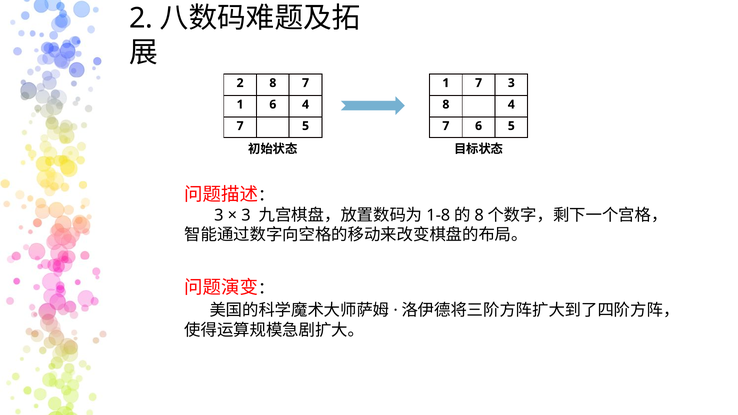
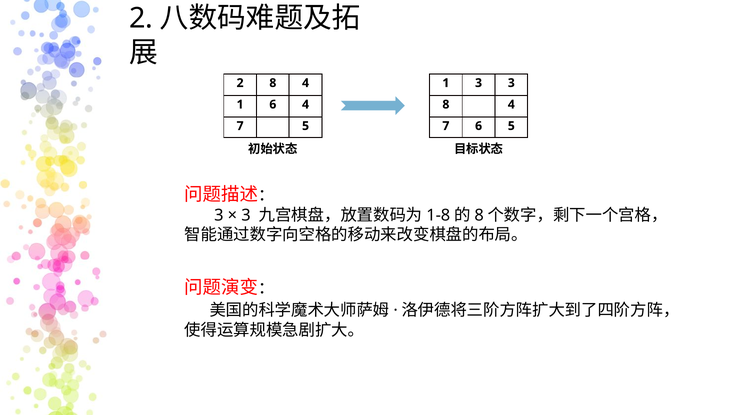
2 8 7: 7 -> 4 (306, 83)
1 7: 7 -> 3 (479, 83)
